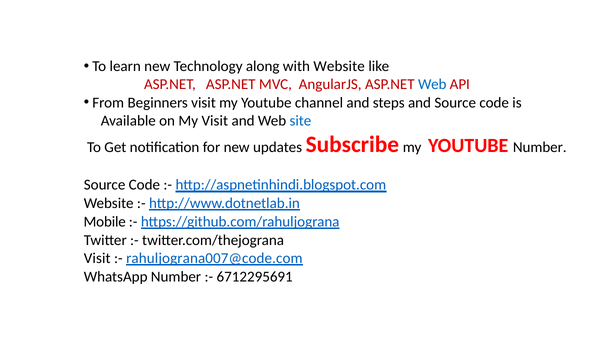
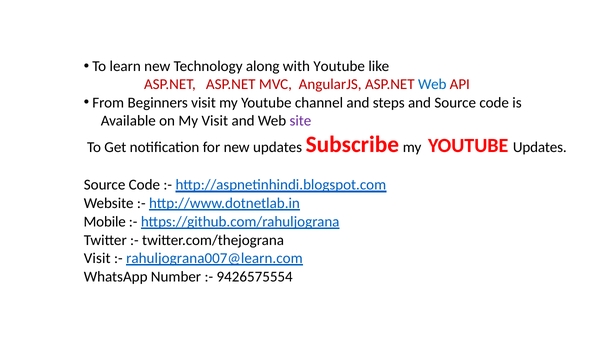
with Website: Website -> Youtube (339, 66)
site colour: blue -> purple (300, 121)
YOUTUBE Number: Number -> Updates (540, 147)
rahuljograna007@code.com: rahuljograna007@code.com -> rahuljograna007@learn.com (214, 258)
6712295691: 6712295691 -> 9426575554 (255, 276)
